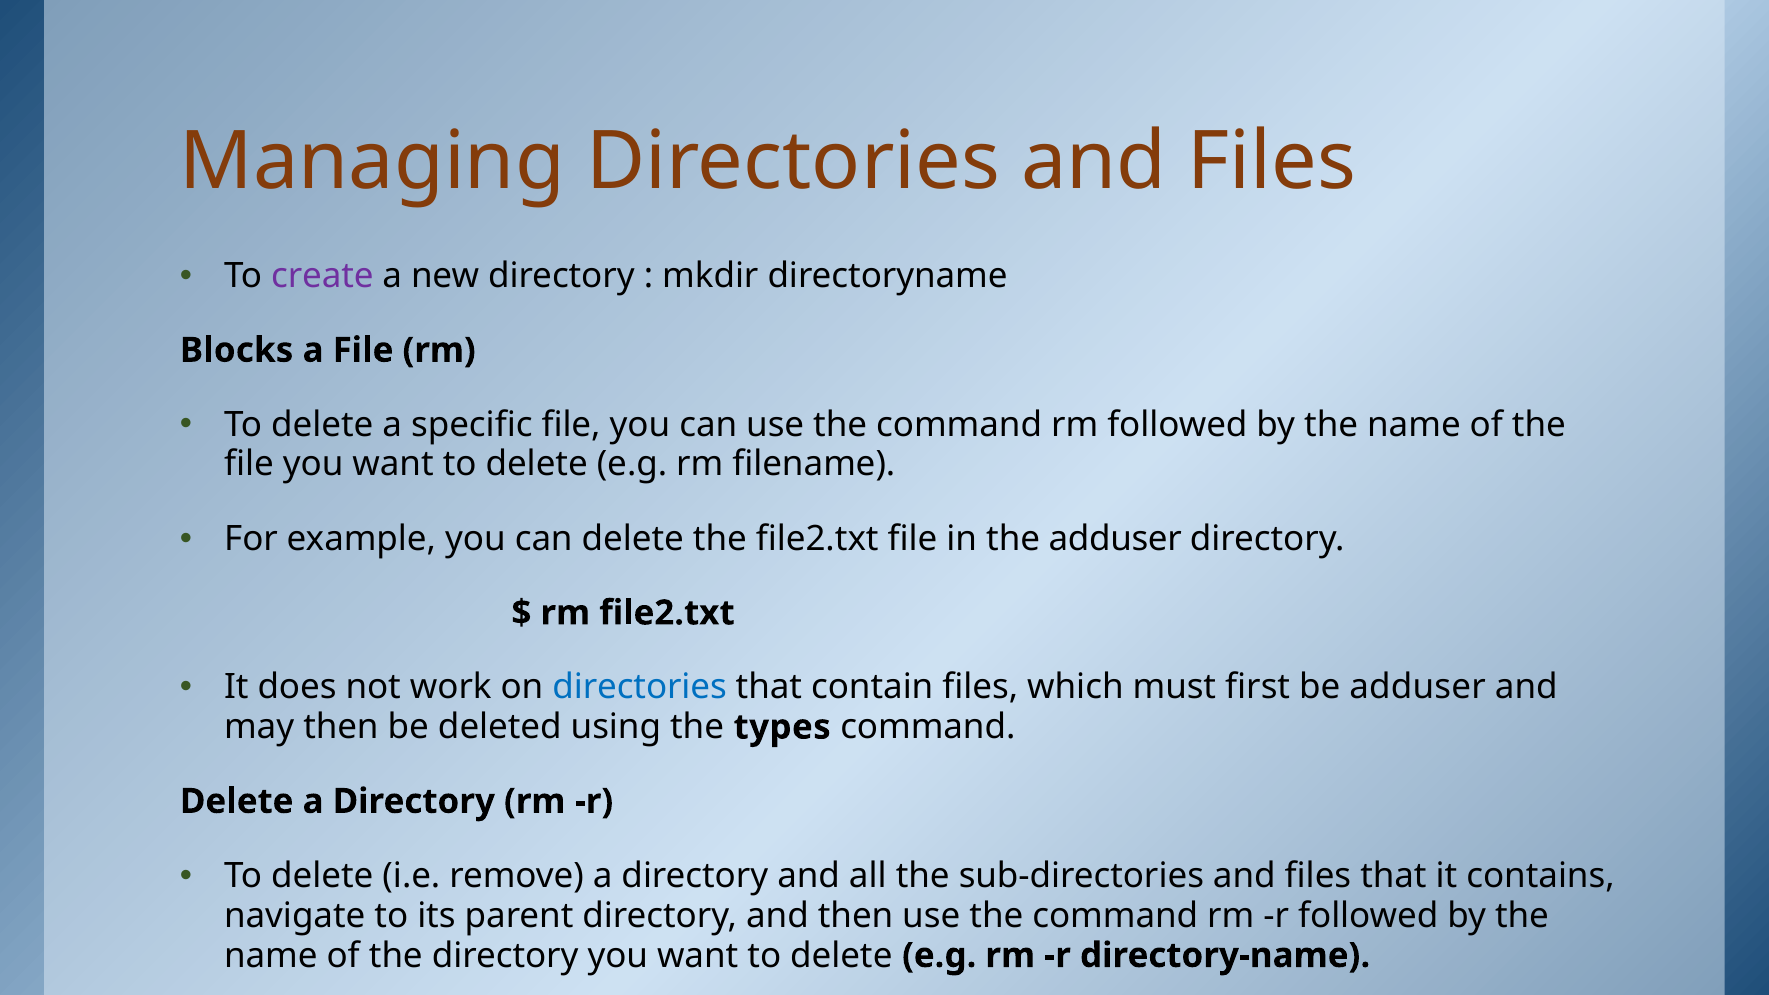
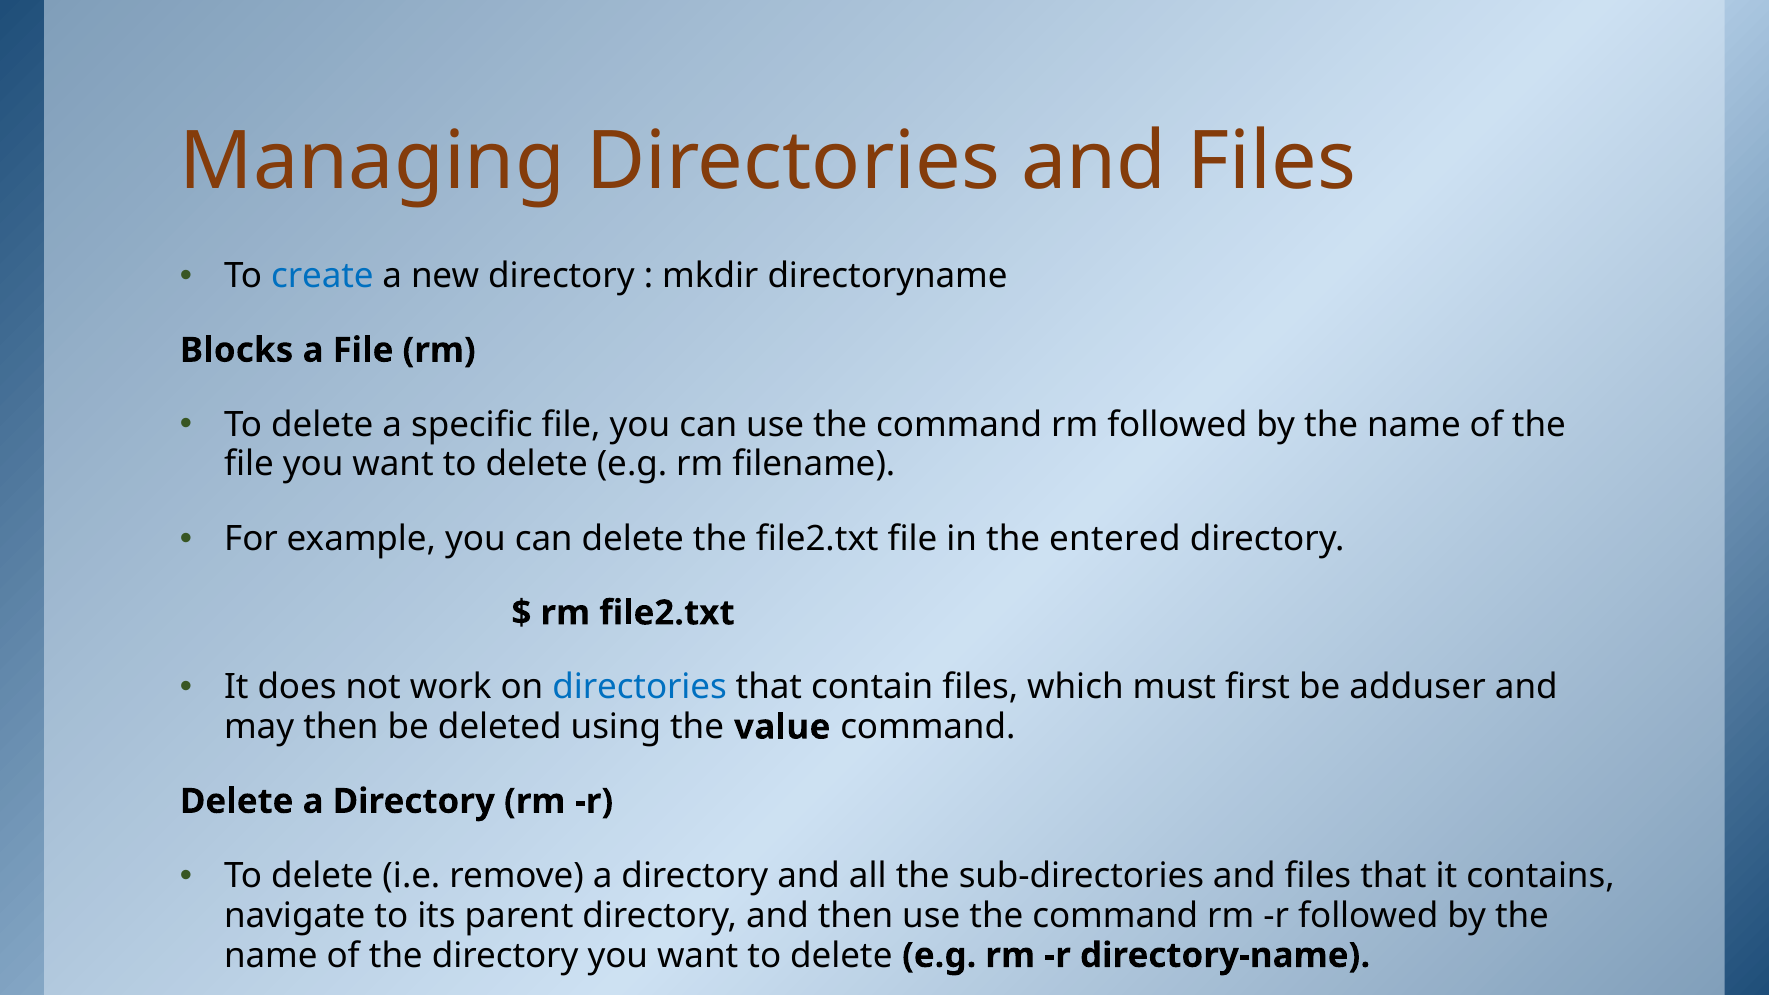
create colour: purple -> blue (322, 276)
the adduser: adduser -> entered (1115, 539)
types: types -> value (782, 727)
